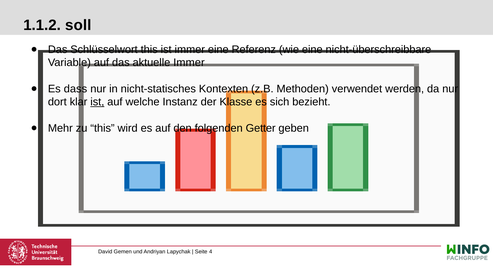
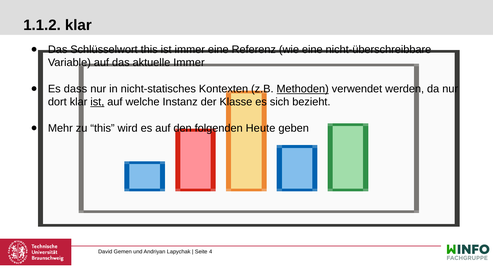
1.1.2 soll: soll -> klar (78, 25)
Methoden underline: none -> present (303, 89)
Getter: Getter -> Heute (261, 128)
